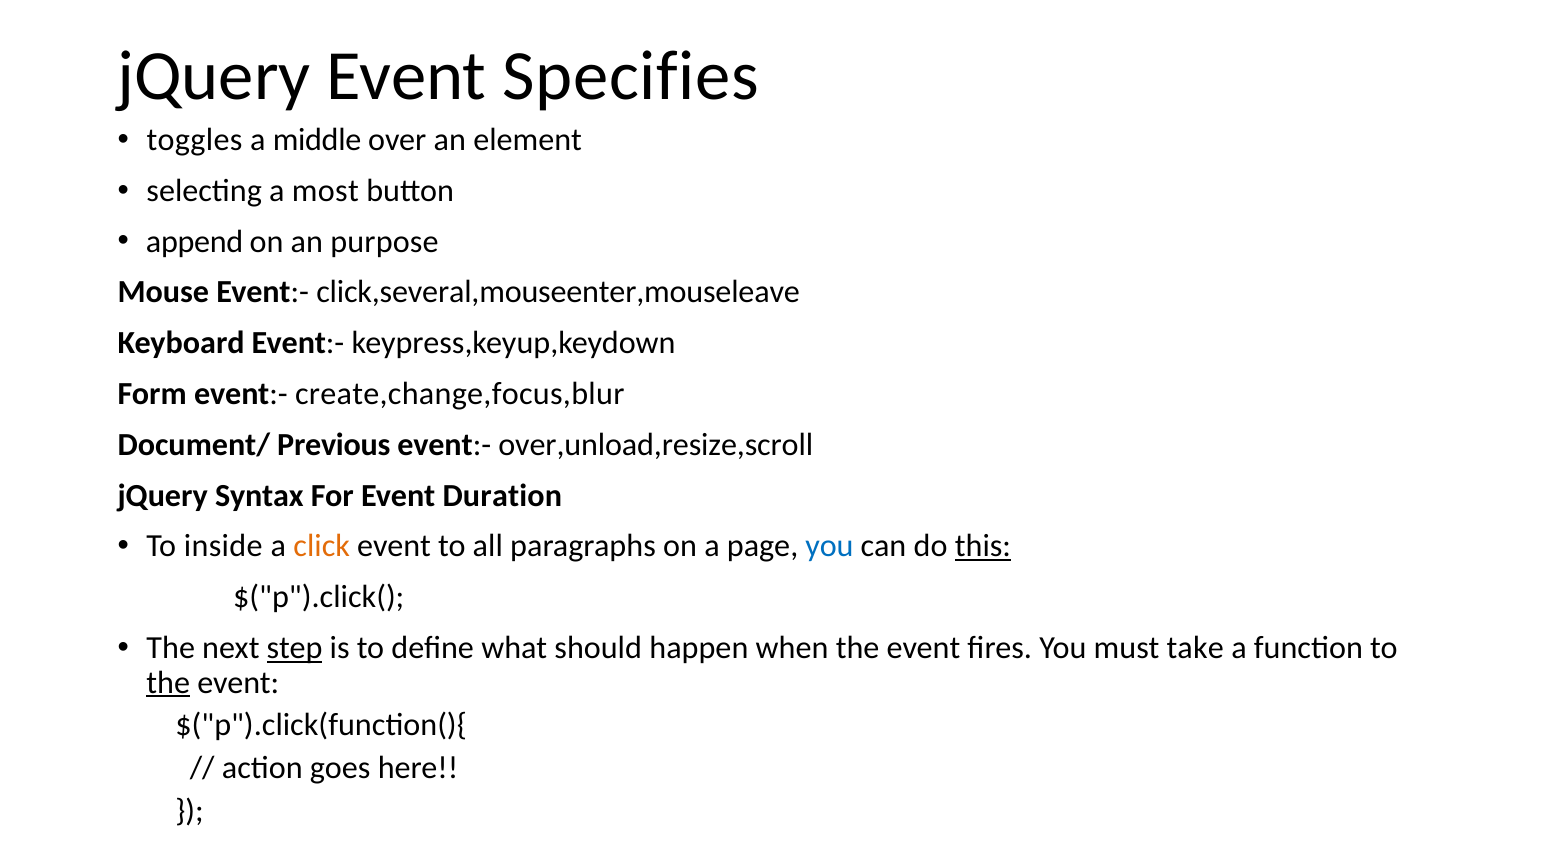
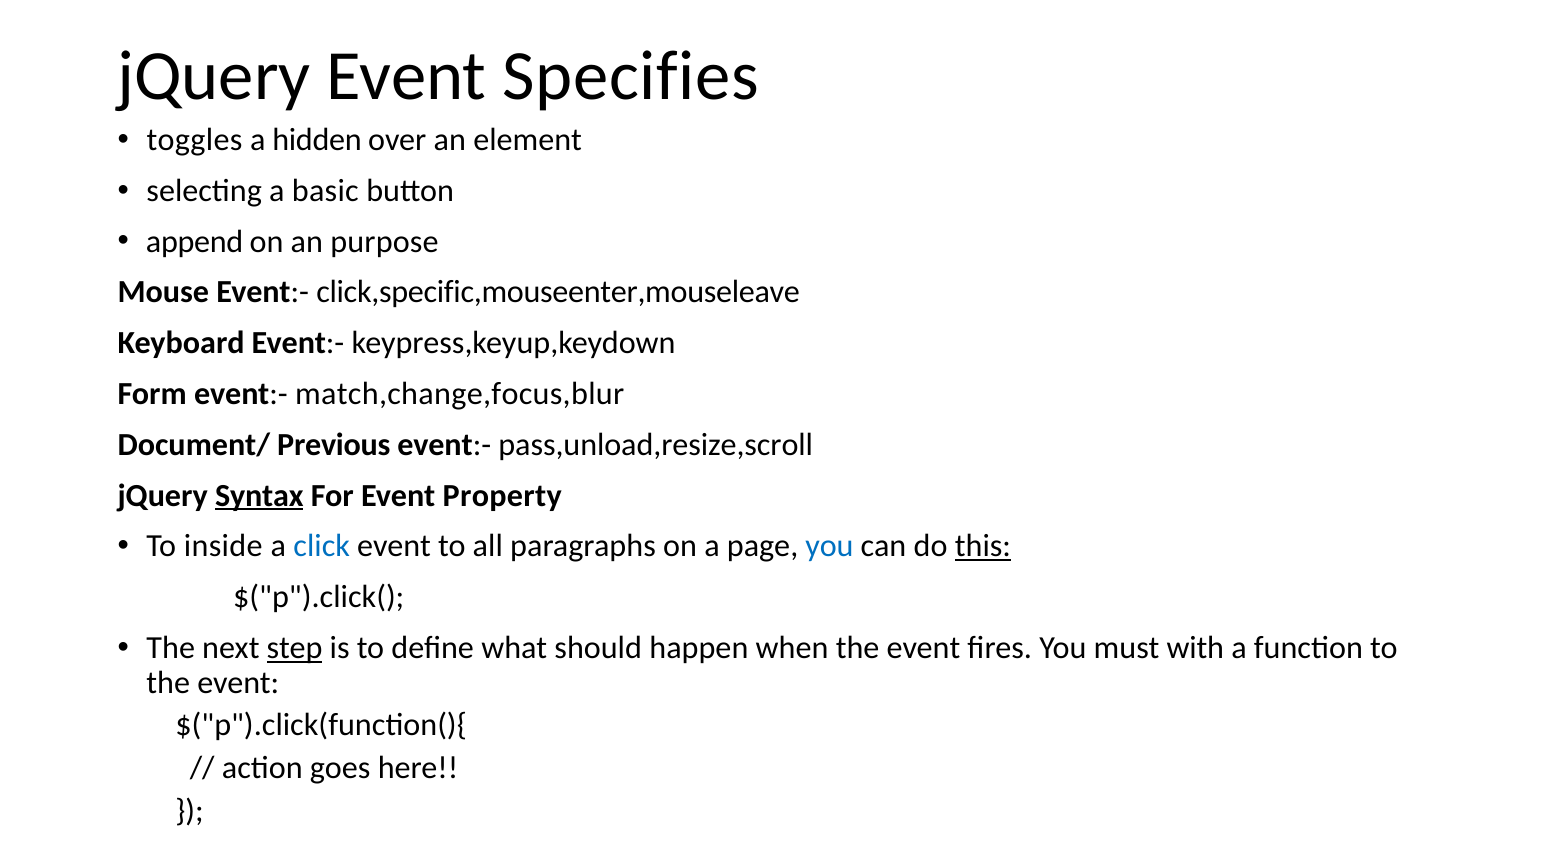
middle: middle -> hidden (317, 140)
most: most -> basic (325, 191)
click,several,mouseenter,mouseleave: click,several,mouseenter,mouseleave -> click,specific,mouseenter,mouseleave (558, 292)
create,change,focus,blur: create,change,focus,blur -> match,change,focus,blur (460, 394)
over,unload,resize,scroll: over,unload,resize,scroll -> pass,unload,resize,scroll (656, 445)
Syntax underline: none -> present (259, 496)
Duration: Duration -> Property (502, 496)
click colour: orange -> blue (322, 547)
take: take -> with (1195, 648)
the underline: present -> none (168, 683)
